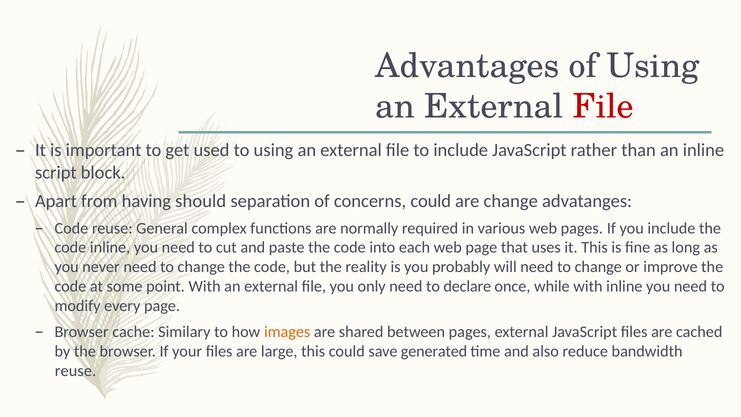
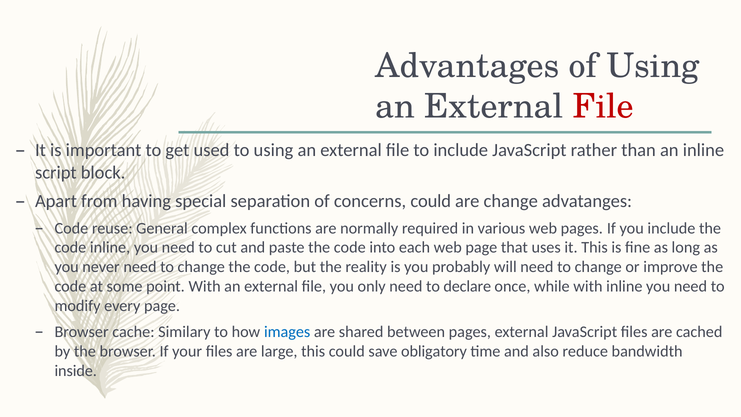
should: should -> special (201, 201)
images colour: orange -> blue (287, 332)
generated: generated -> obligatory (434, 351)
reuse: reuse -> inside (76, 371)
